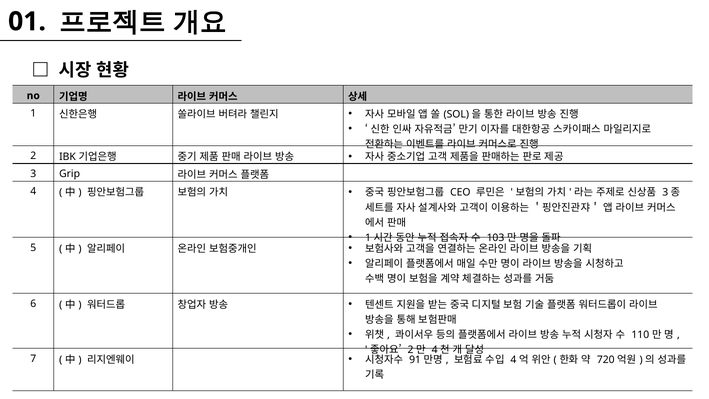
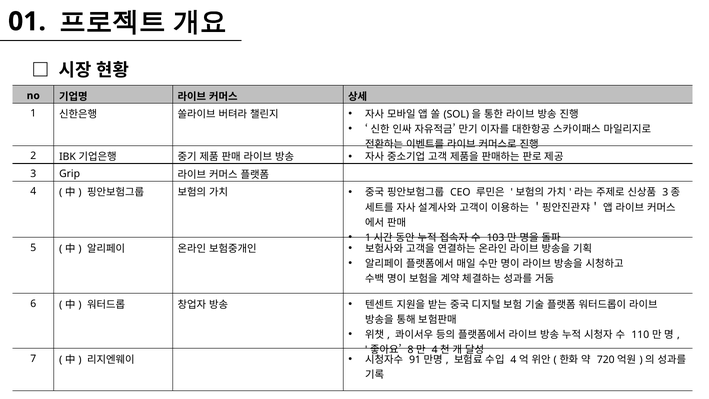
2: 2 -> 8 (411, 350)
